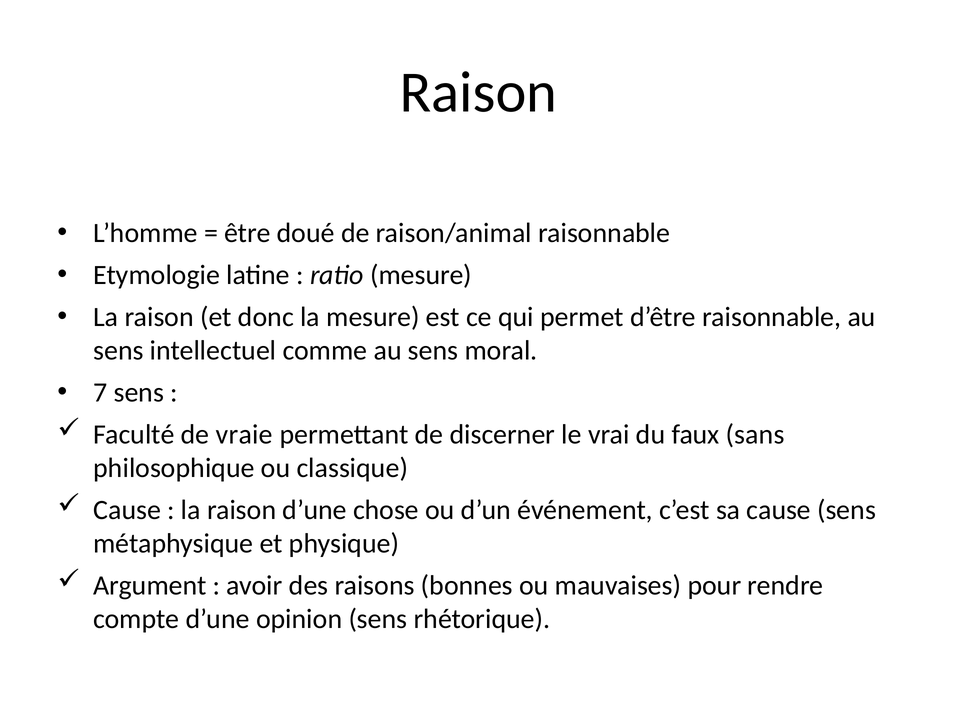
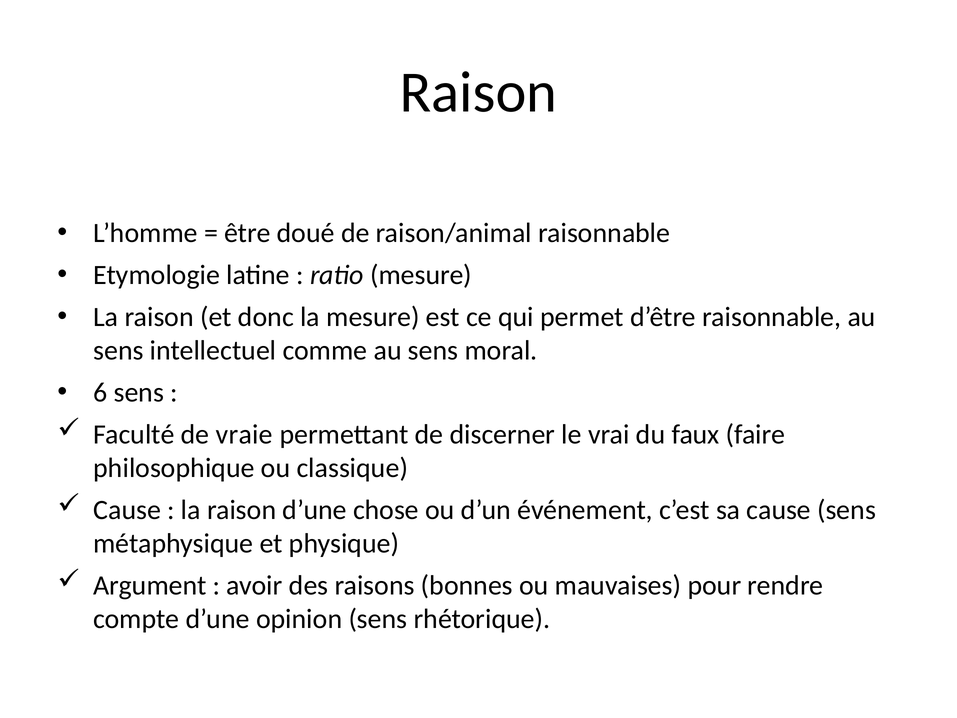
7: 7 -> 6 (100, 393)
sans: sans -> faire (755, 435)
